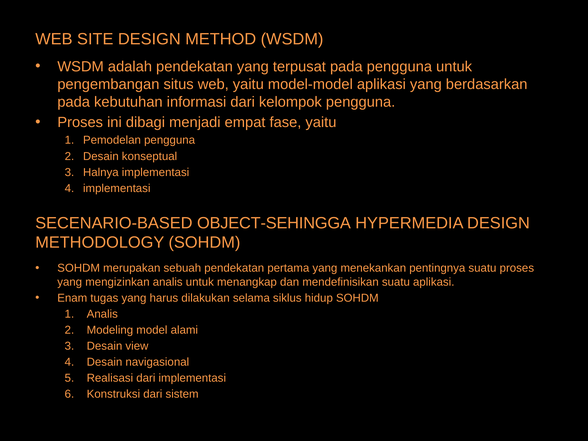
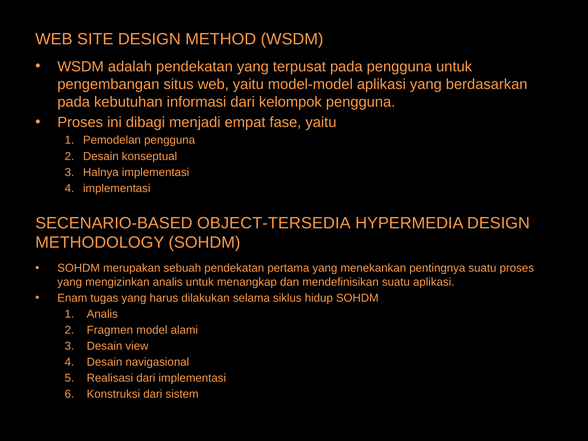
OBJECT-SEHINGGA: OBJECT-SEHINGGA -> OBJECT-TERSEDIA (274, 223)
Modeling: Modeling -> Fragmen (110, 330)
